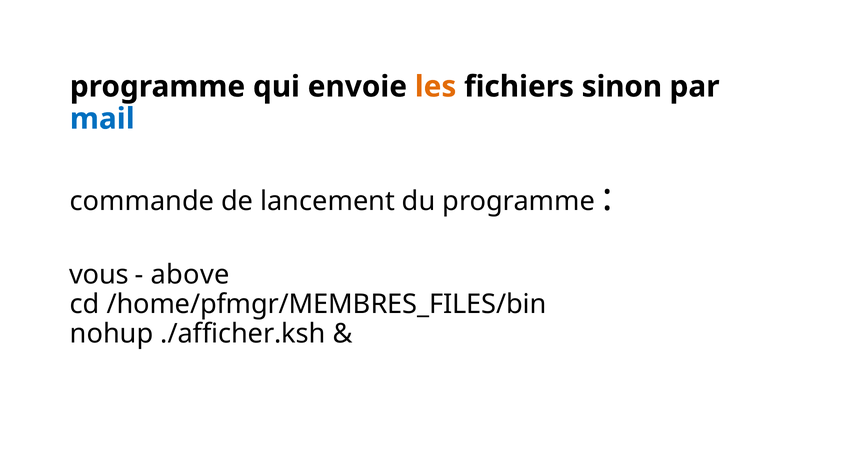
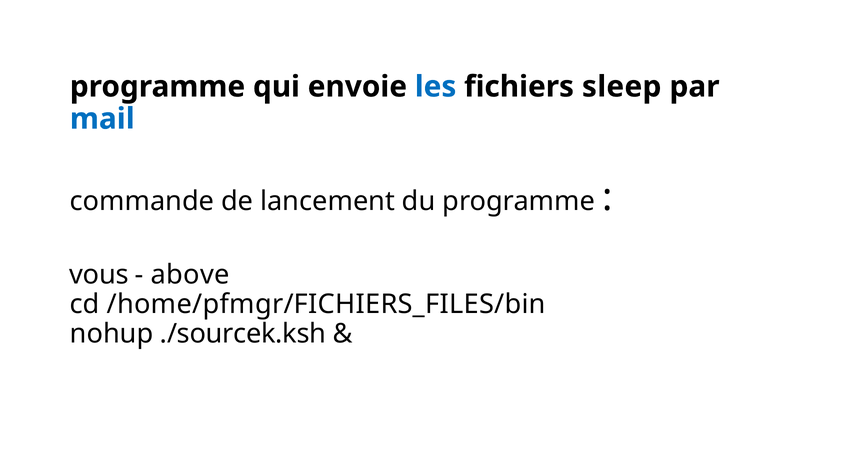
les colour: orange -> blue (436, 87)
sinon: sinon -> sleep (622, 87)
/home/pfmgr/MEMBRES_FILES/bin: /home/pfmgr/MEMBRES_FILES/bin -> /home/pfmgr/FICHIERS_FILES/bin (326, 304)
./afficher.ksh: ./afficher.ksh -> ./sourcek.ksh (243, 333)
